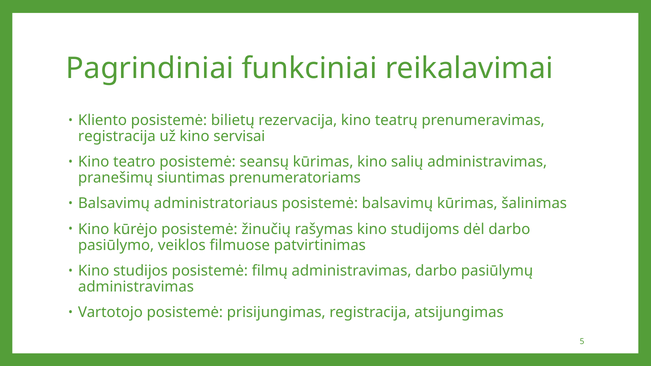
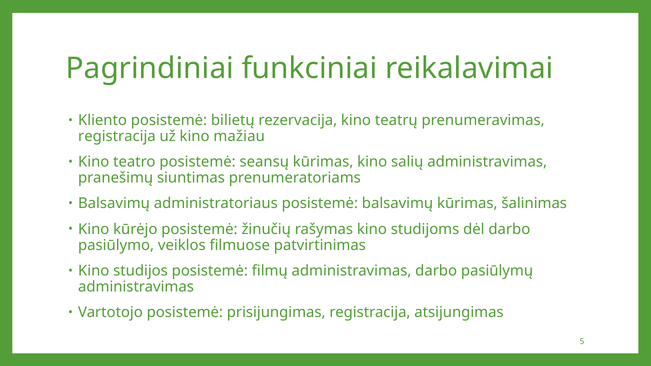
servisai: servisai -> mažiau (239, 136)
